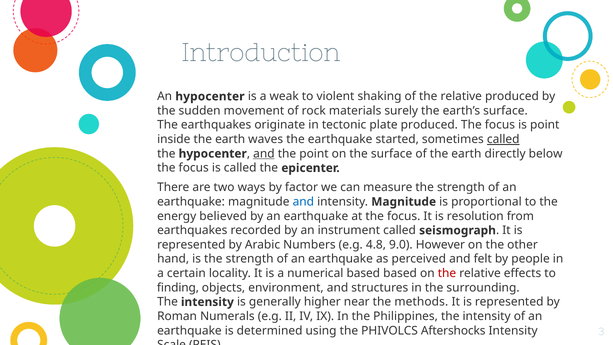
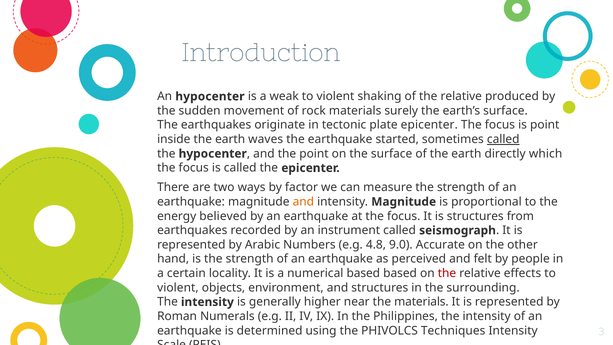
plate produced: produced -> epicenter (429, 125)
and underline: present -> none (264, 154)
below: below -> which (546, 154)
and colour: blue -> orange (303, 202)
is resolution: resolution -> structures (475, 216)
However: However -> Accurate (440, 245)
finding: finding -> violent (178, 288)
the methods: methods -> materials (421, 302)
Aftershocks: Aftershocks -> Techniques (453, 330)
